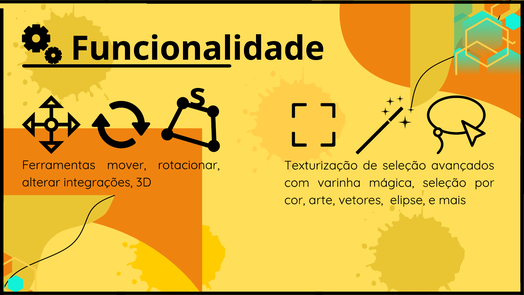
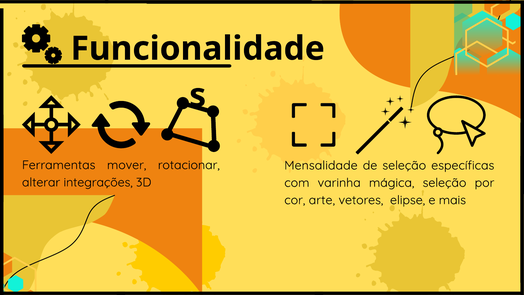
Texturização: Texturização -> Mensalidade (321, 165)
avançados: avançados -> específicas (463, 165)
